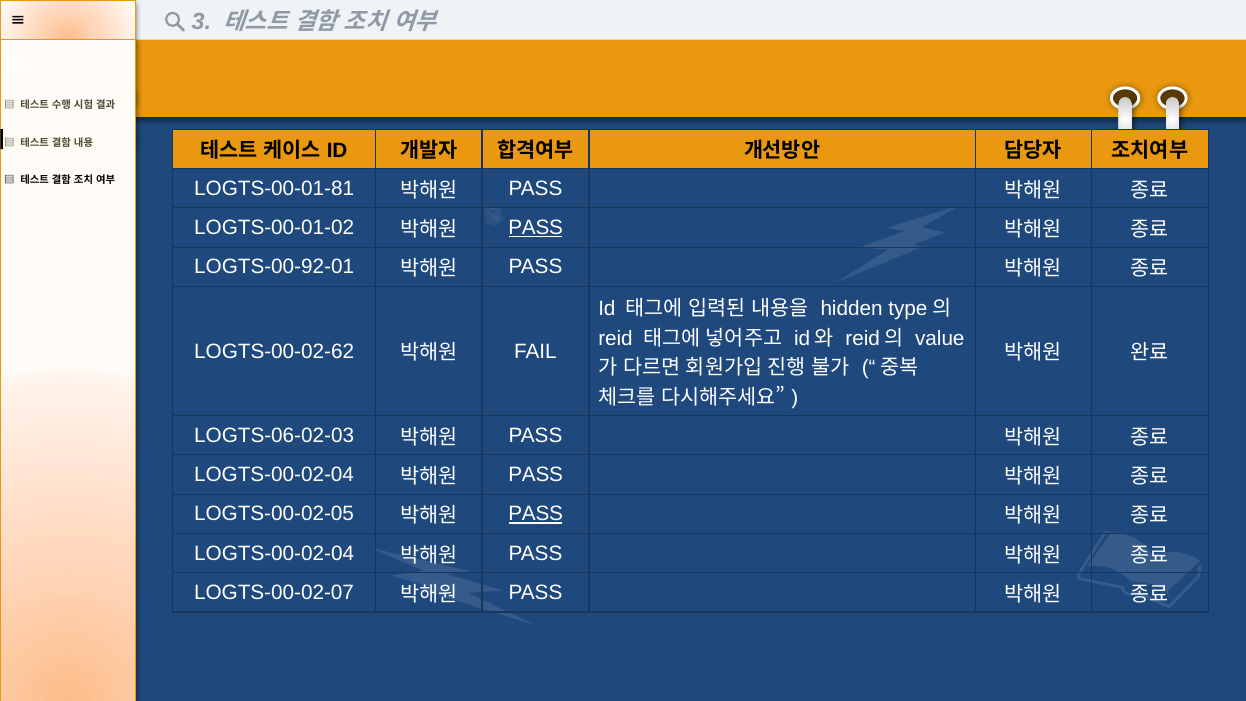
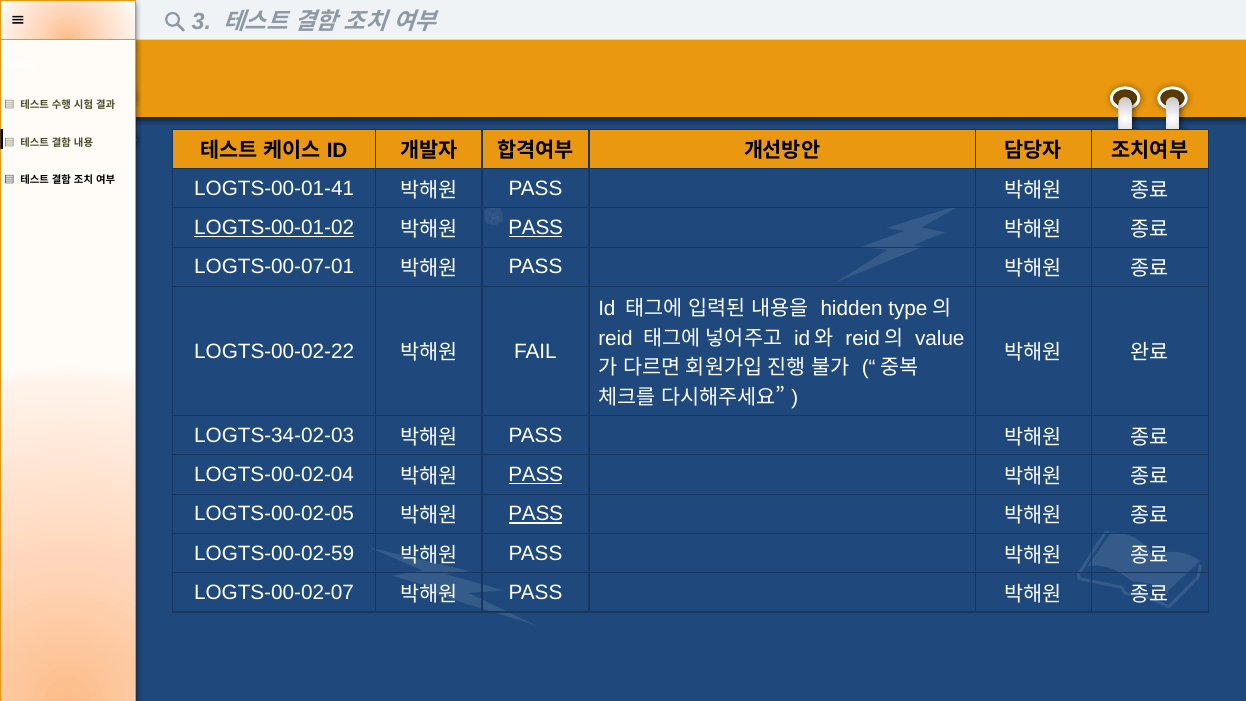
LOGTS-00-01-81: LOGTS-00-01-81 -> LOGTS-00-01-41 (274, 188)
LOGTS-00-01-02 underline: none -> present (274, 228)
LOGTS-00-92-01: LOGTS-00-92-01 -> LOGTS-00-07-01 (274, 267)
LOGTS-00-02-62: LOGTS-00-02-62 -> LOGTS-00-02-22 (274, 351)
LOGTS-06-02-03: LOGTS-06-02-03 -> LOGTS-34-02-03 (274, 435)
PASS underline: none -> present (536, 475)
LOGTS-00-02-04: LOGTS-00-02-04 -> LOGTS-00-02-59 (274, 553)
